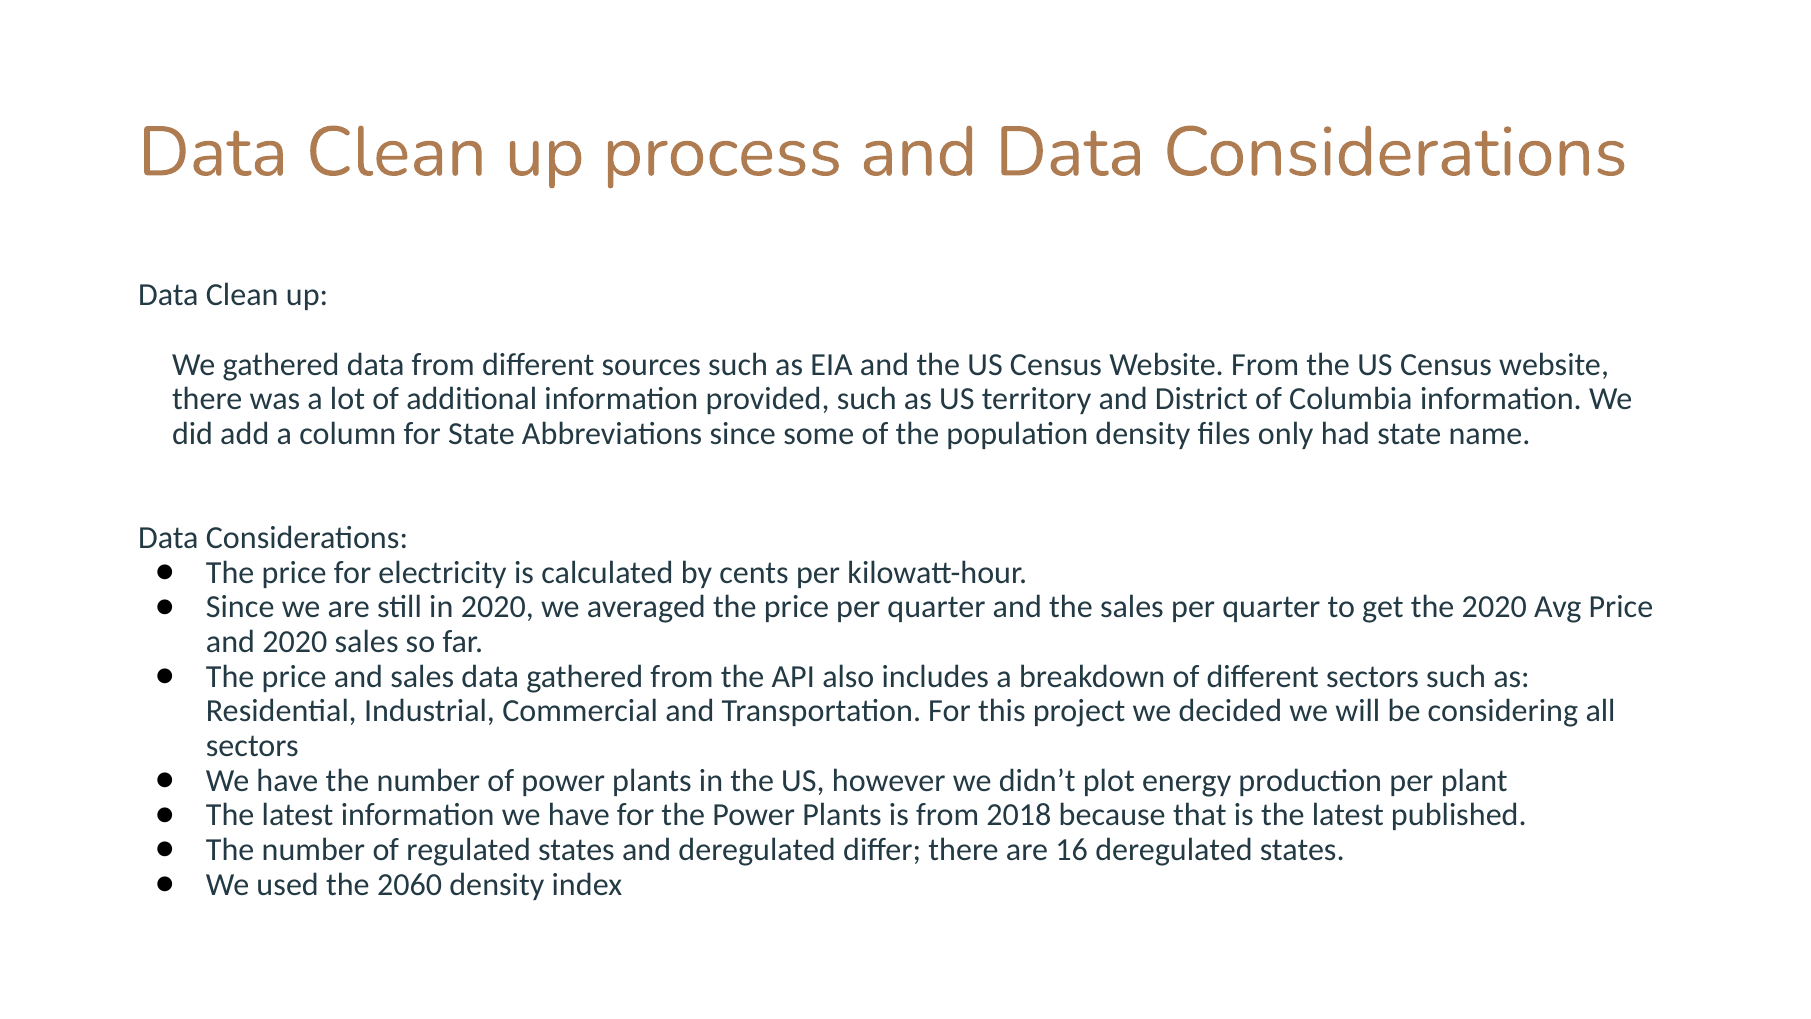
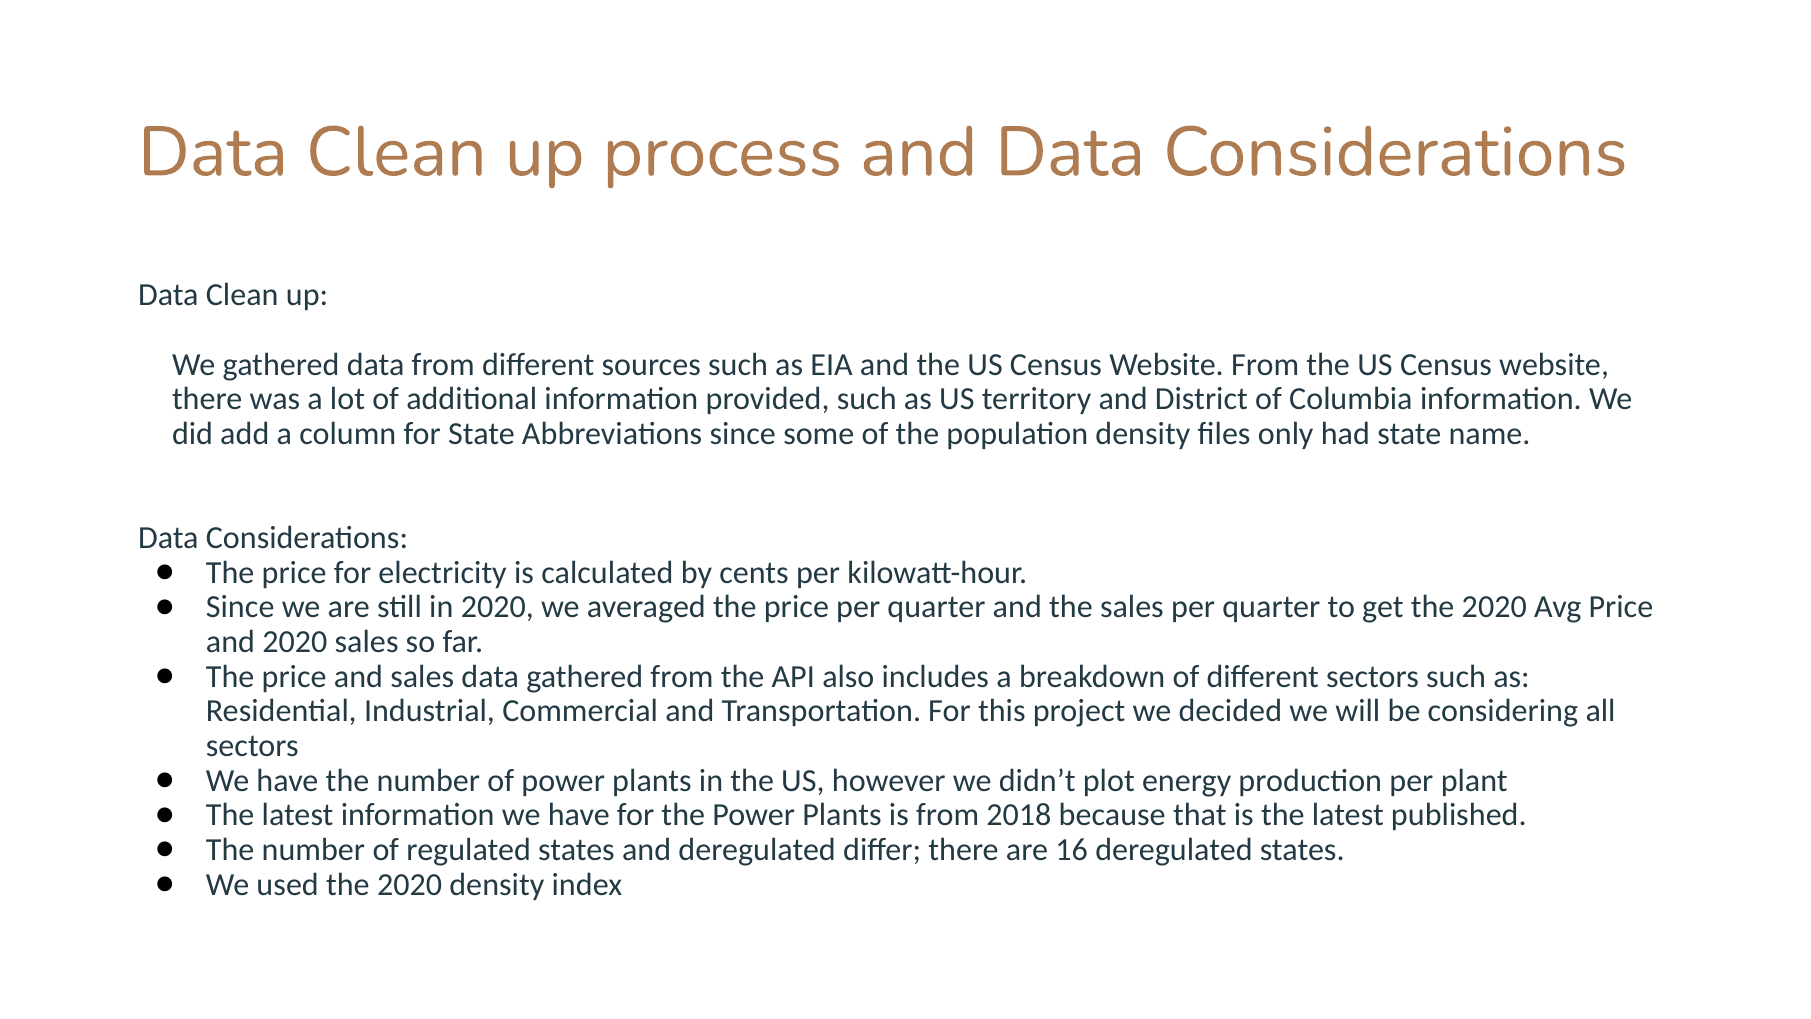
used the 2060: 2060 -> 2020 (410, 884)
